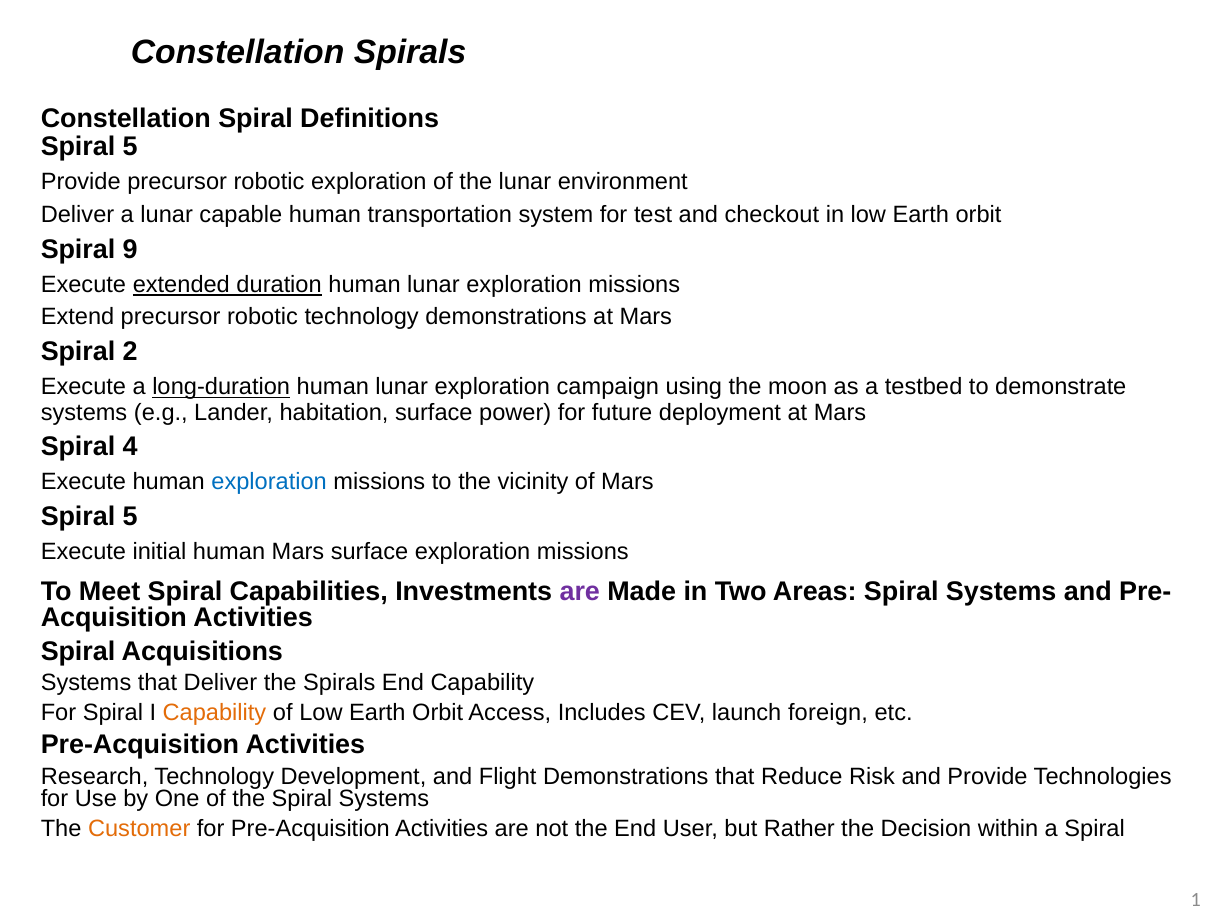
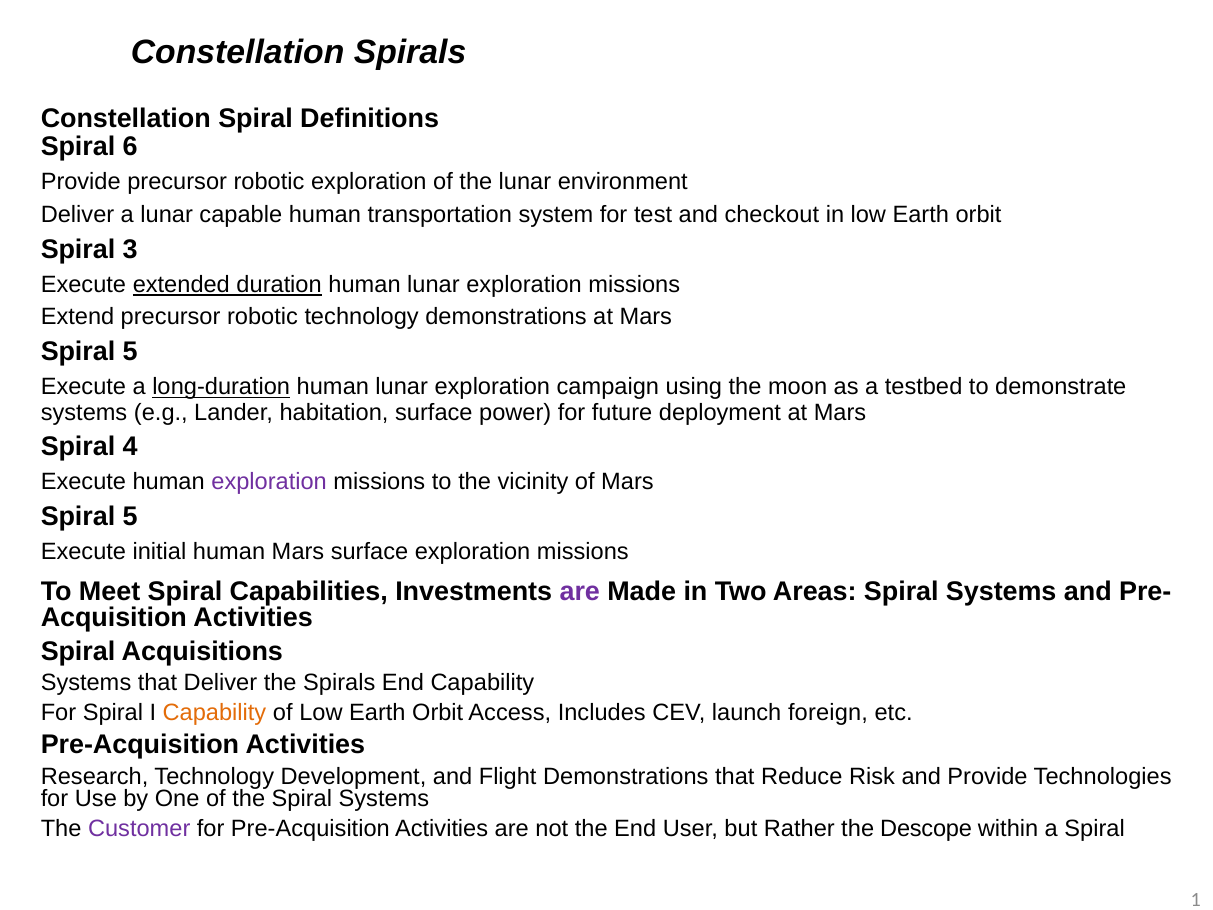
5: 5 -> 6 (130, 147)
9: 9 -> 3 (130, 249)
2: 2 -> 5 (130, 351)
exploration colour: blue -> purple (269, 482)
Customer colour: orange -> purple (139, 829)
Decision: Decision -> Descope (926, 829)
